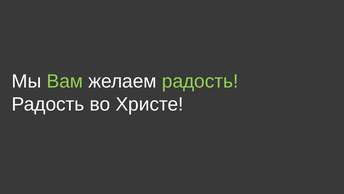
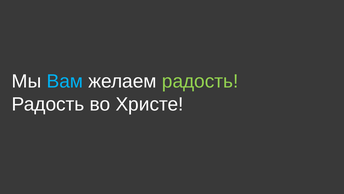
Вам colour: light green -> light blue (65, 81)
